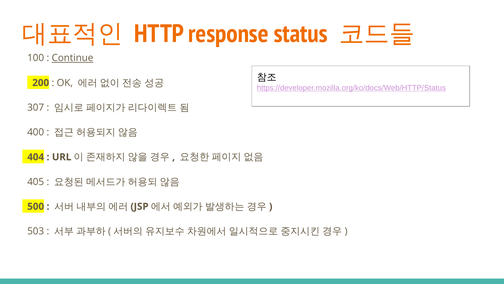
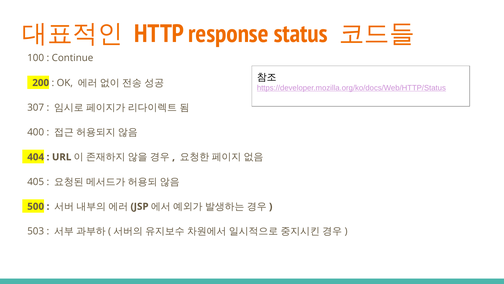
Continue underline: present -> none (73, 58)
